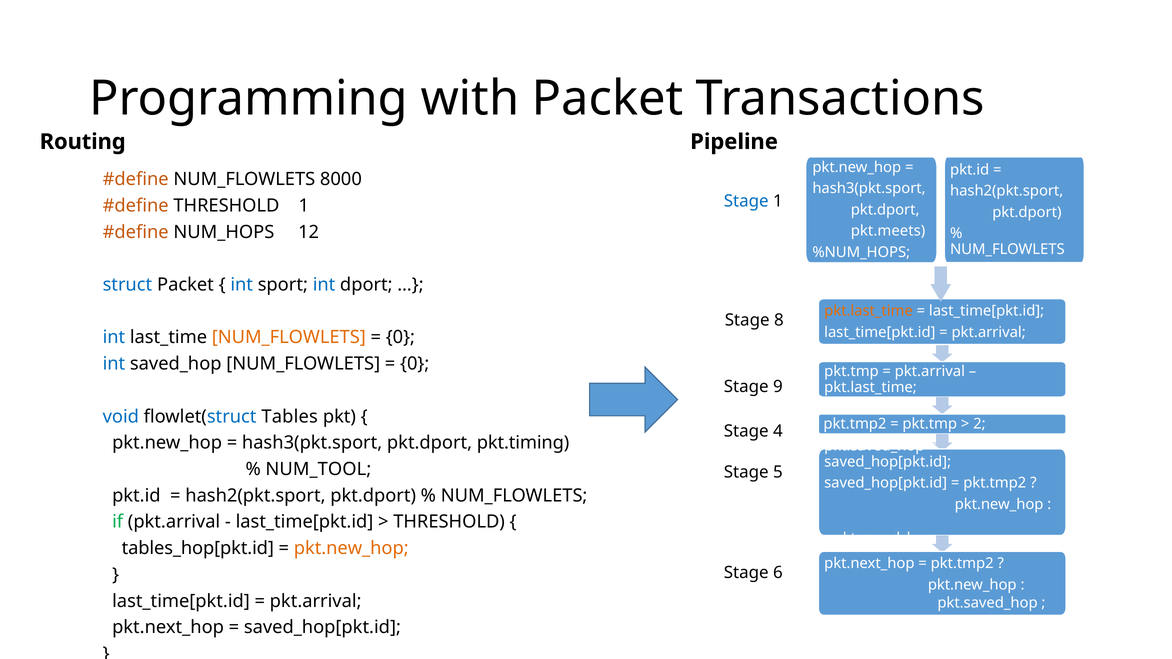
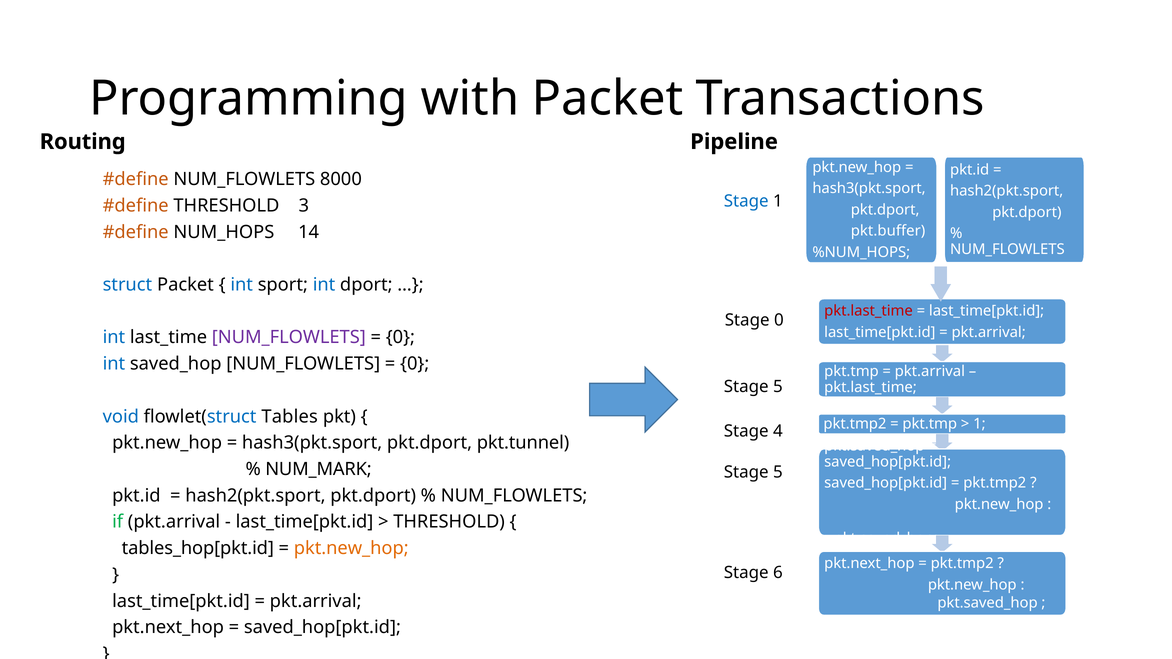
THRESHOLD 1: 1 -> 3 (304, 206)
pkt.meets: pkt.meets -> pkt.buffer (888, 231)
12: 12 -> 14 (309, 232)
pkt.last_time colour: orange -> red (869, 311)
Stage 8: 8 -> 0 (779, 320)
NUM_FLOWLETS colour: orange -> purple (289, 338)
9: 9 -> 5 (778, 387)
2: 2 -> 1 (979, 424)
pkt.timing: pkt.timing -> pkt.tunnel (523, 443)
NUM_TOOL: NUM_TOOL -> NUM_MARK (318, 469)
